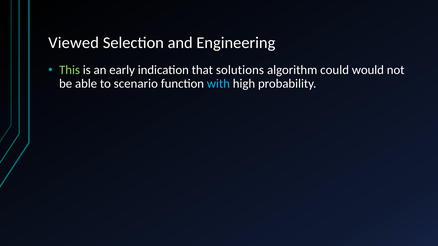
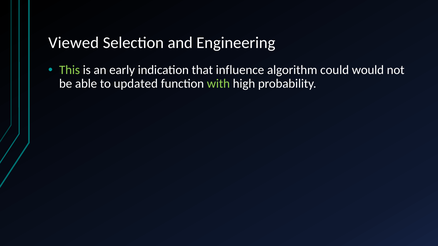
solutions: solutions -> influence (240, 70)
scenario: scenario -> updated (136, 84)
with colour: light blue -> light green (218, 84)
